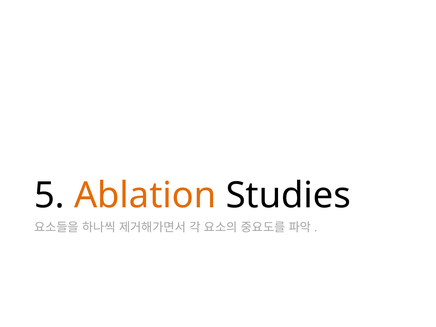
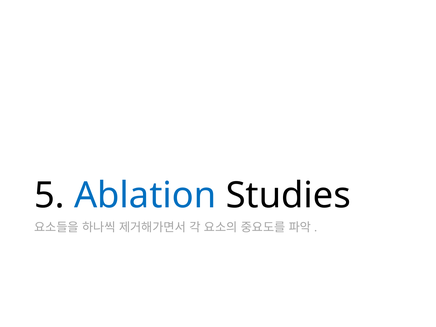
Ablation colour: orange -> blue (145, 196)
